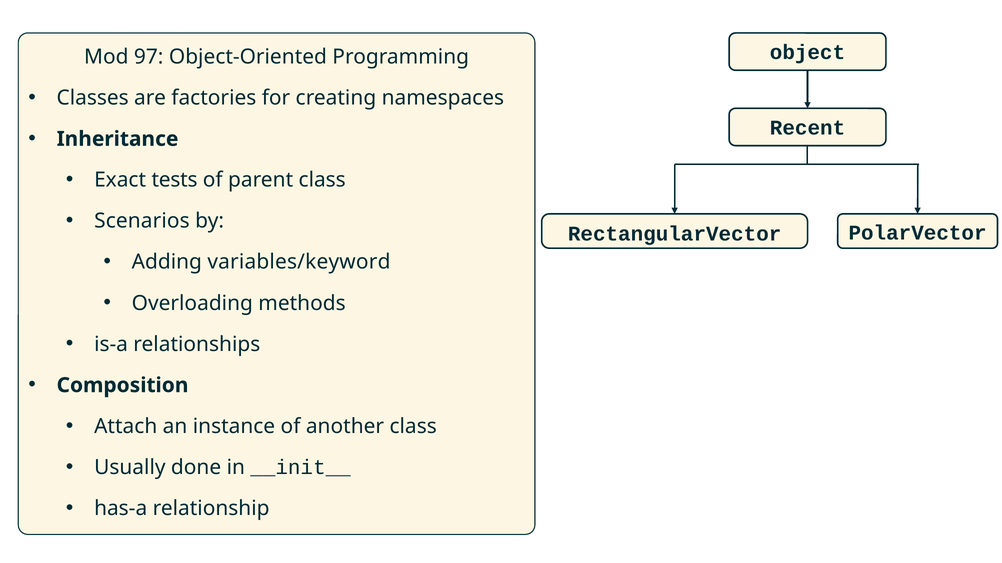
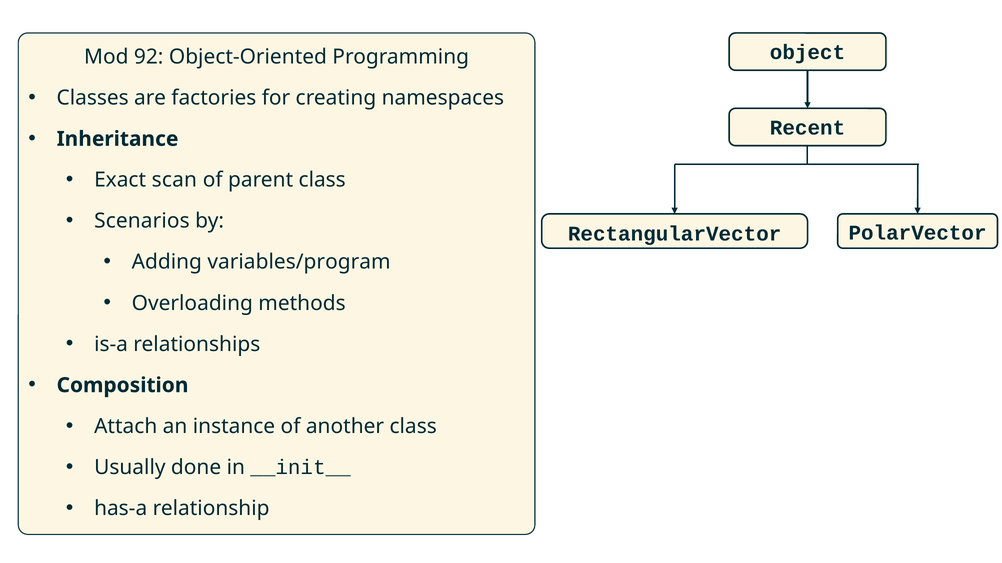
97: 97 -> 92 (149, 57)
tests: tests -> scan (174, 180)
variables/keyword: variables/keyword -> variables/program (299, 262)
